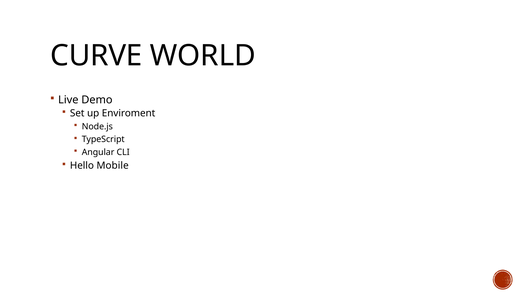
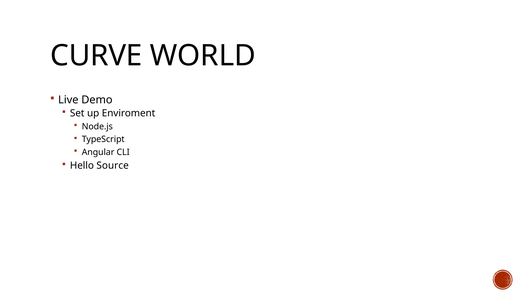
Mobile: Mobile -> Source (113, 165)
